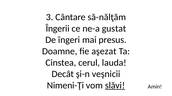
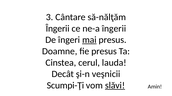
ne-a gustat: gustat -> îngerii (114, 29)
mai underline: none -> present (89, 40)
fie aşezat: aşezat -> presus (104, 52)
Nimeni-Ţi: Nimeni-Ţi -> Scumpi-Ţi (65, 86)
